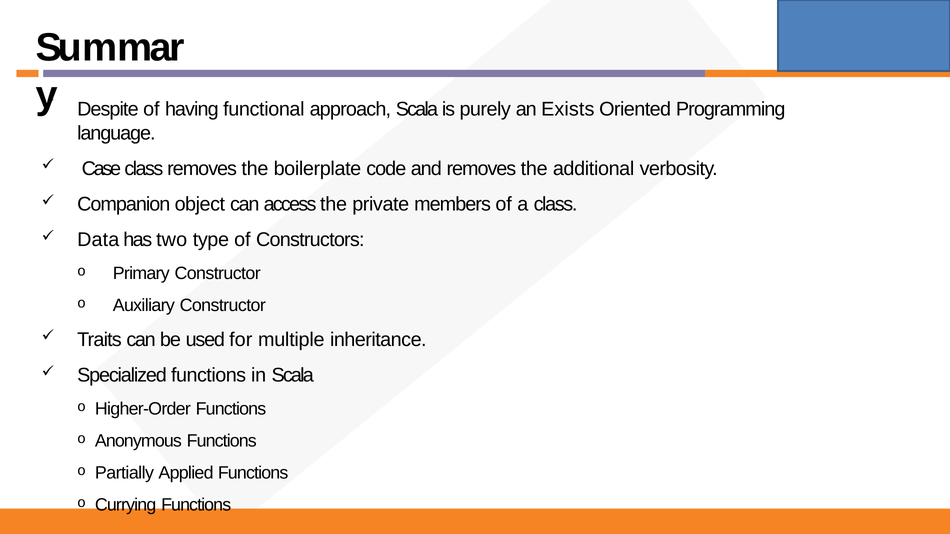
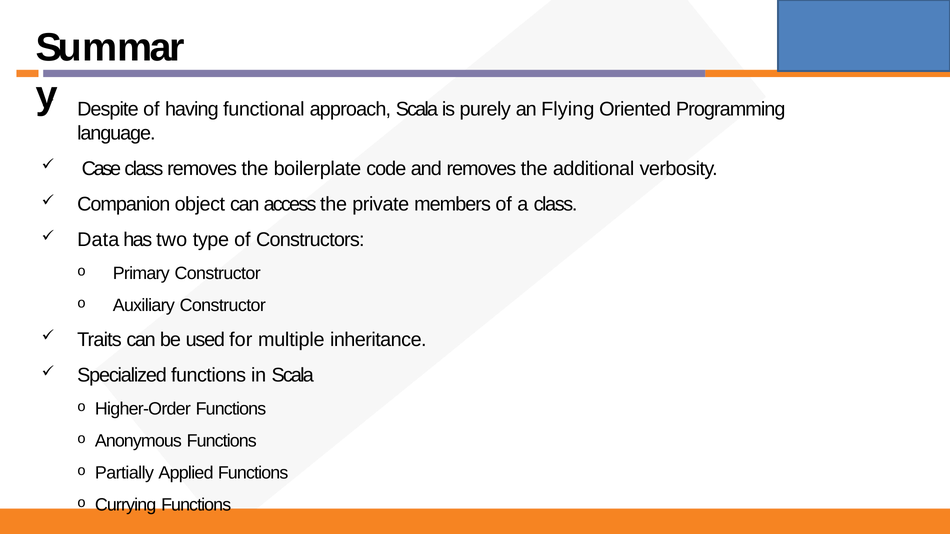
Exists: Exists -> Flying (568, 109)
